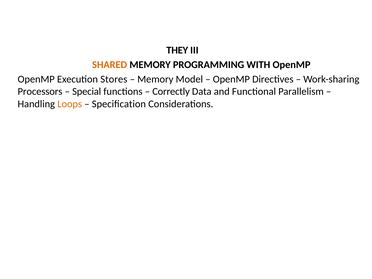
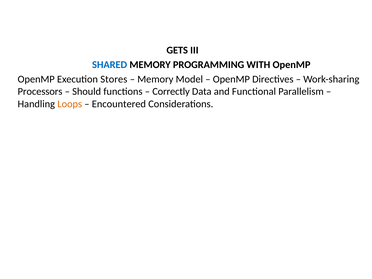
THEY: THEY -> GETS (177, 50)
SHARED colour: orange -> blue (110, 65)
Special: Special -> Should (87, 92)
Speciﬁcation: Speciﬁcation -> Encountered (119, 104)
